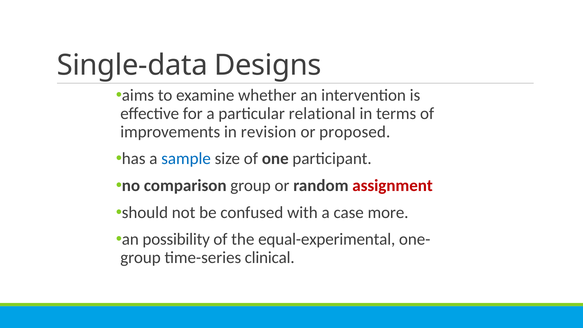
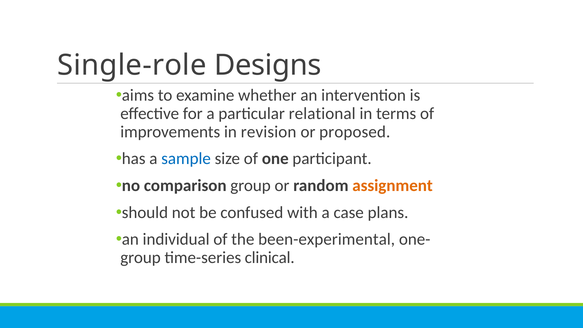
Single-data: Single-data -> Single-role (132, 65)
assignment colour: red -> orange (393, 186)
more: more -> plans (388, 212)
possibility: possibility -> individual (176, 239)
equal-experimental: equal-experimental -> been-experimental (327, 239)
